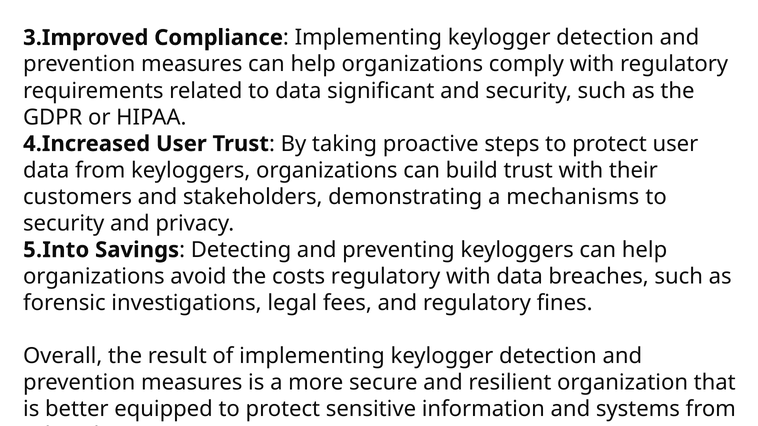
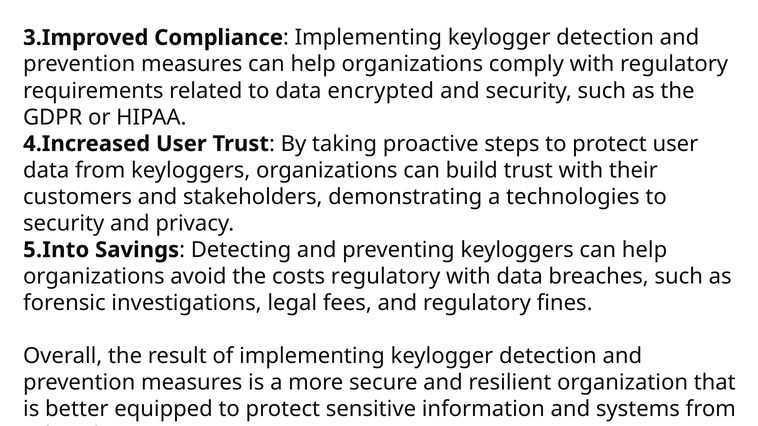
significant: significant -> encrypted (381, 91)
mechanisms: mechanisms -> technologies (573, 197)
